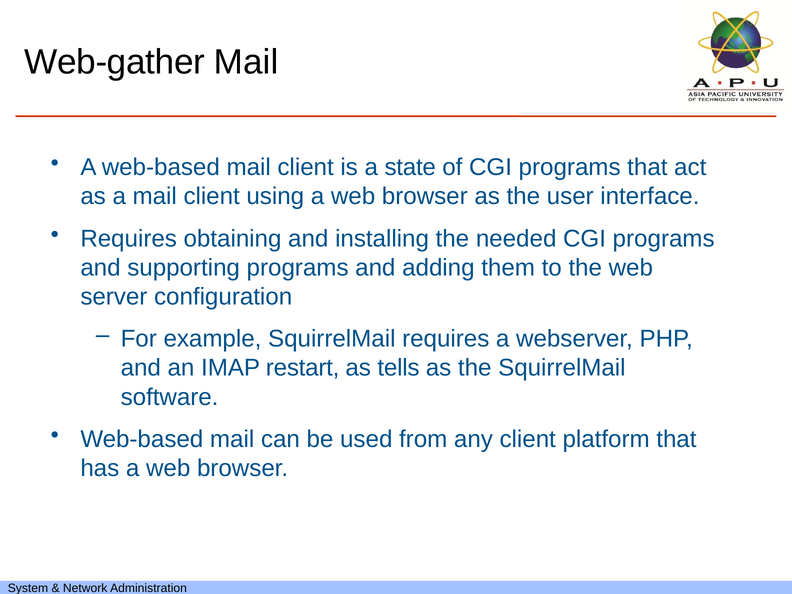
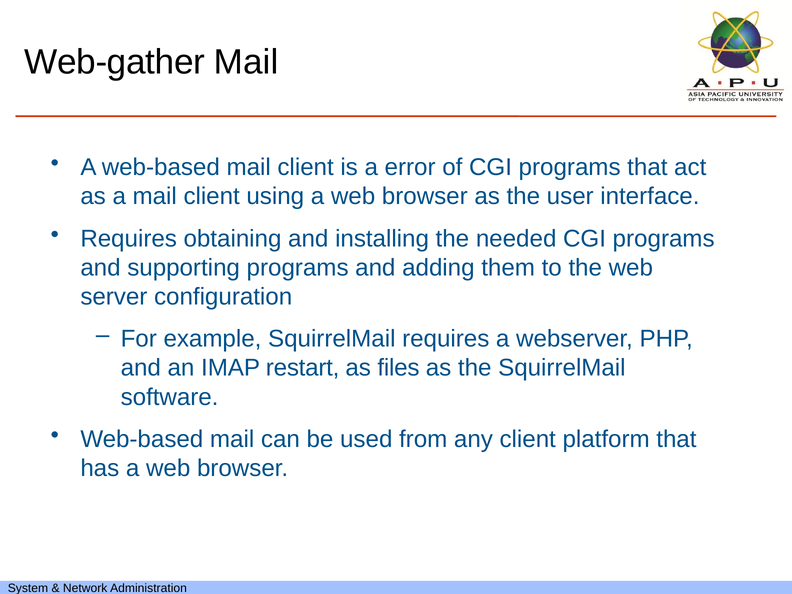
state: state -> error (410, 167)
tells: tells -> files (398, 368)
